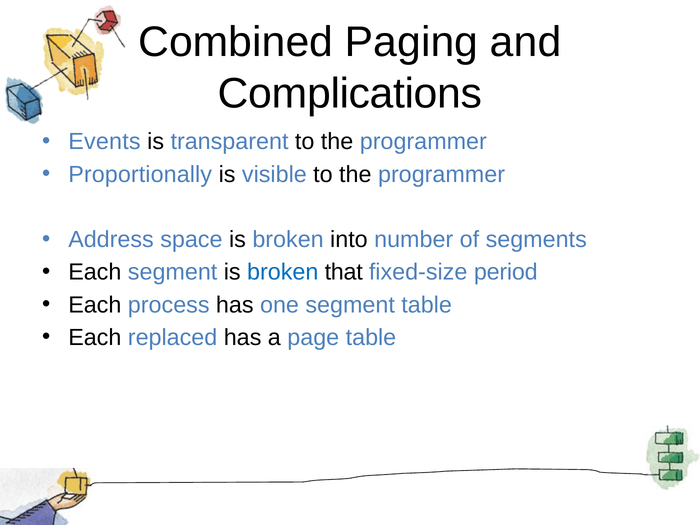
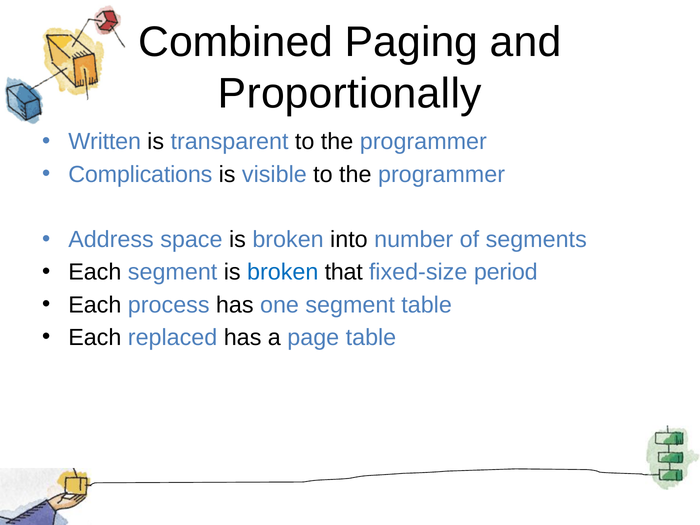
Complications: Complications -> Proportionally (350, 93)
Events: Events -> Written (105, 142)
Proportionally: Proportionally -> Complications (140, 174)
